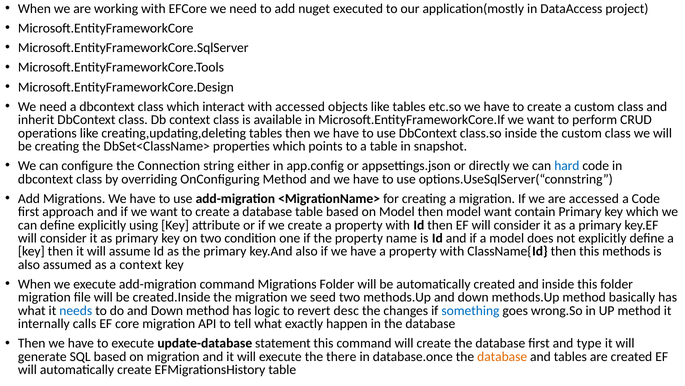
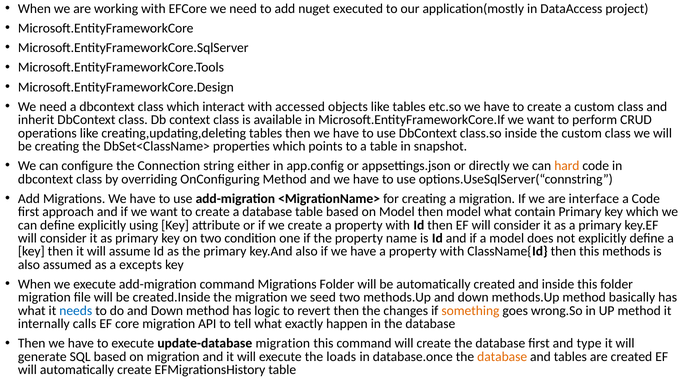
hard colour: blue -> orange (567, 166)
are accessed: accessed -> interface (594, 198)
model want: want -> what (498, 212)
a context: context -> excepts (141, 264)
revert desc: desc -> then (346, 310)
something colour: blue -> orange (470, 310)
update-database statement: statement -> migration (283, 343)
there: there -> loads (341, 356)
